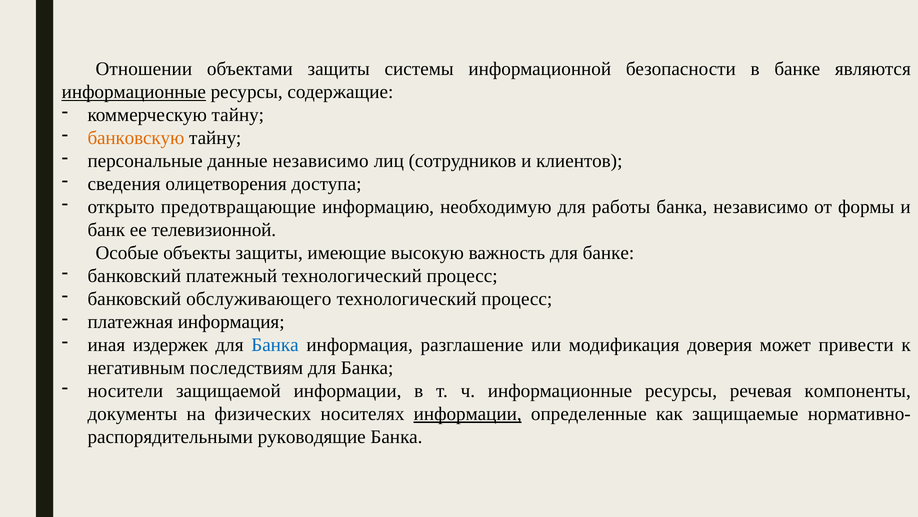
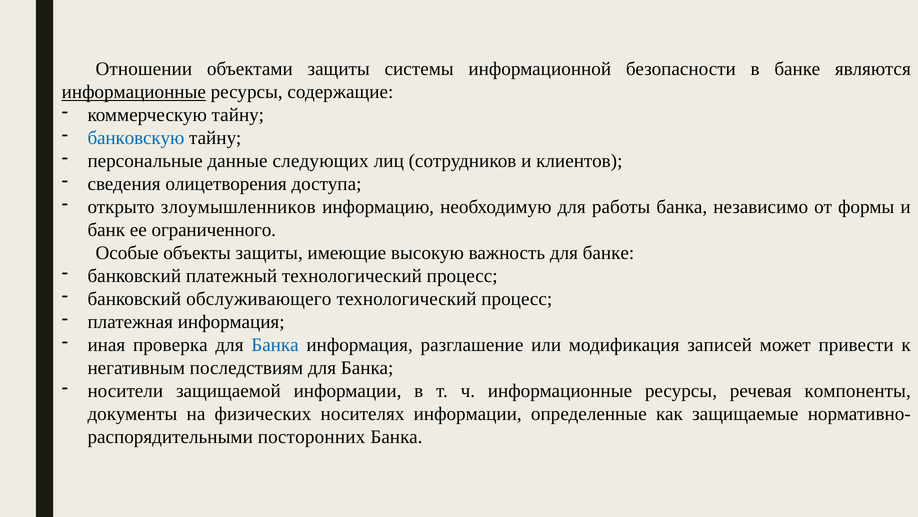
банковскую colour: orange -> blue (136, 138)
данные независимо: независимо -> следующих (321, 161)
предотвращающие: предотвращающие -> злоумышленников (238, 207)
телевизионной: телевизионной -> ограниченного (214, 230)
издержек: издержек -> проверка (170, 345)
доверия: доверия -> записей (720, 345)
информации underline: present -> none (468, 413)
руководящие: руководящие -> посторонних (312, 436)
